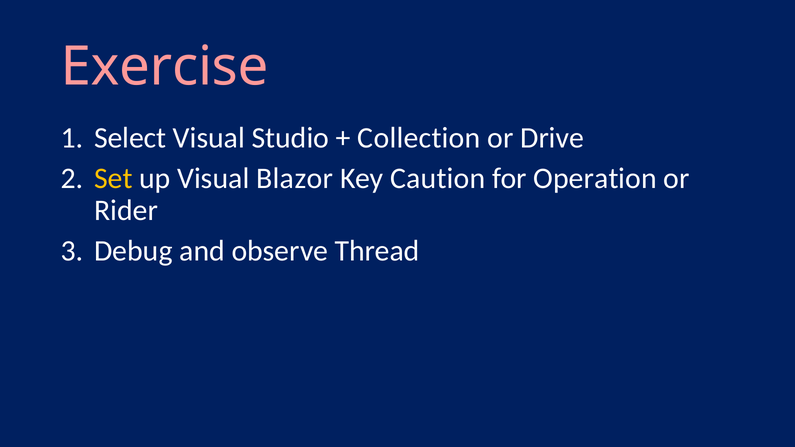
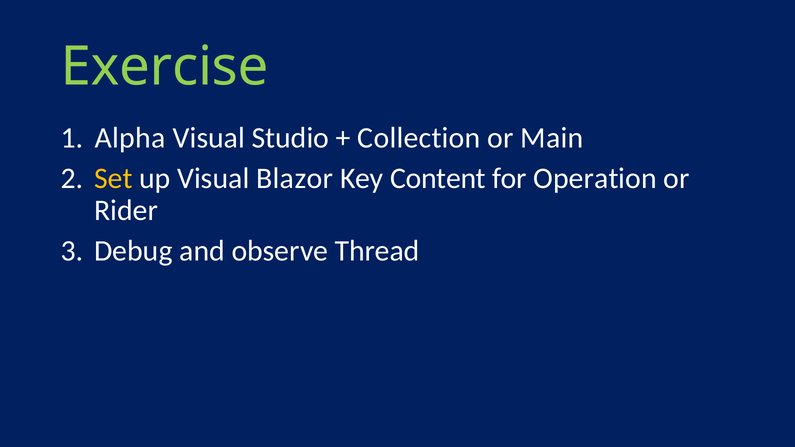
Exercise colour: pink -> light green (165, 67)
Select: Select -> Alpha (130, 138)
Drive: Drive -> Main (552, 138)
Caution: Caution -> Content (438, 178)
